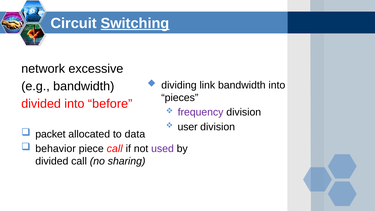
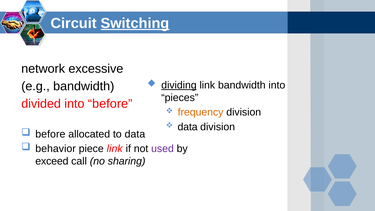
dividing underline: none -> present (179, 85)
frequency colour: purple -> orange (201, 112)
user: user -> data (188, 127)
packet: packet -> before (50, 134)
piece call: call -> link (115, 149)
divided: divided -> exceed (52, 161)
